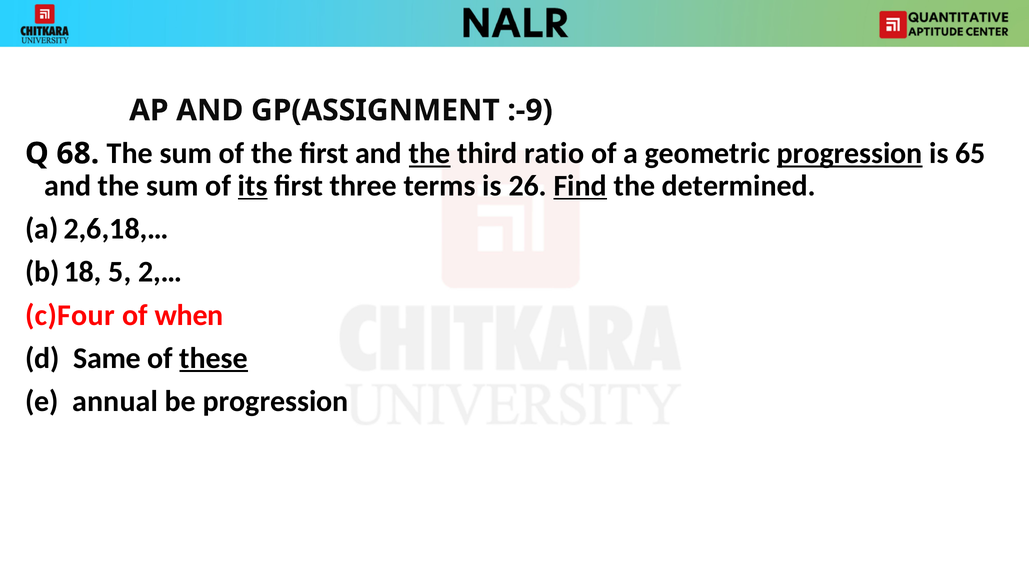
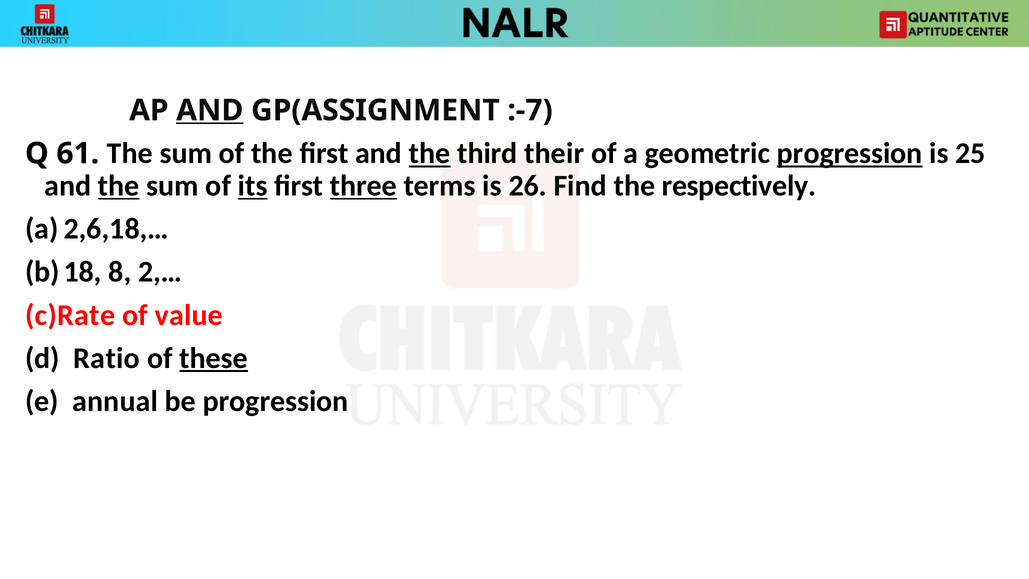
AND underline: none -> present (210, 110)
:-9: :-9 -> :-7 (530, 110)
68: 68 -> 61 (78, 153)
ratio: ratio -> their (554, 153)
65: 65 -> 25 (970, 153)
the underline: none -> present (119, 186)
three underline: none -> present (363, 186)
Find underline: present -> none (580, 186)
determined: determined -> respectively (739, 186)
5: 5 -> 8 (120, 272)
c)Four: c)Four -> c)Rate (70, 315)
when: when -> value (189, 315)
Same: Same -> Ratio (107, 358)
